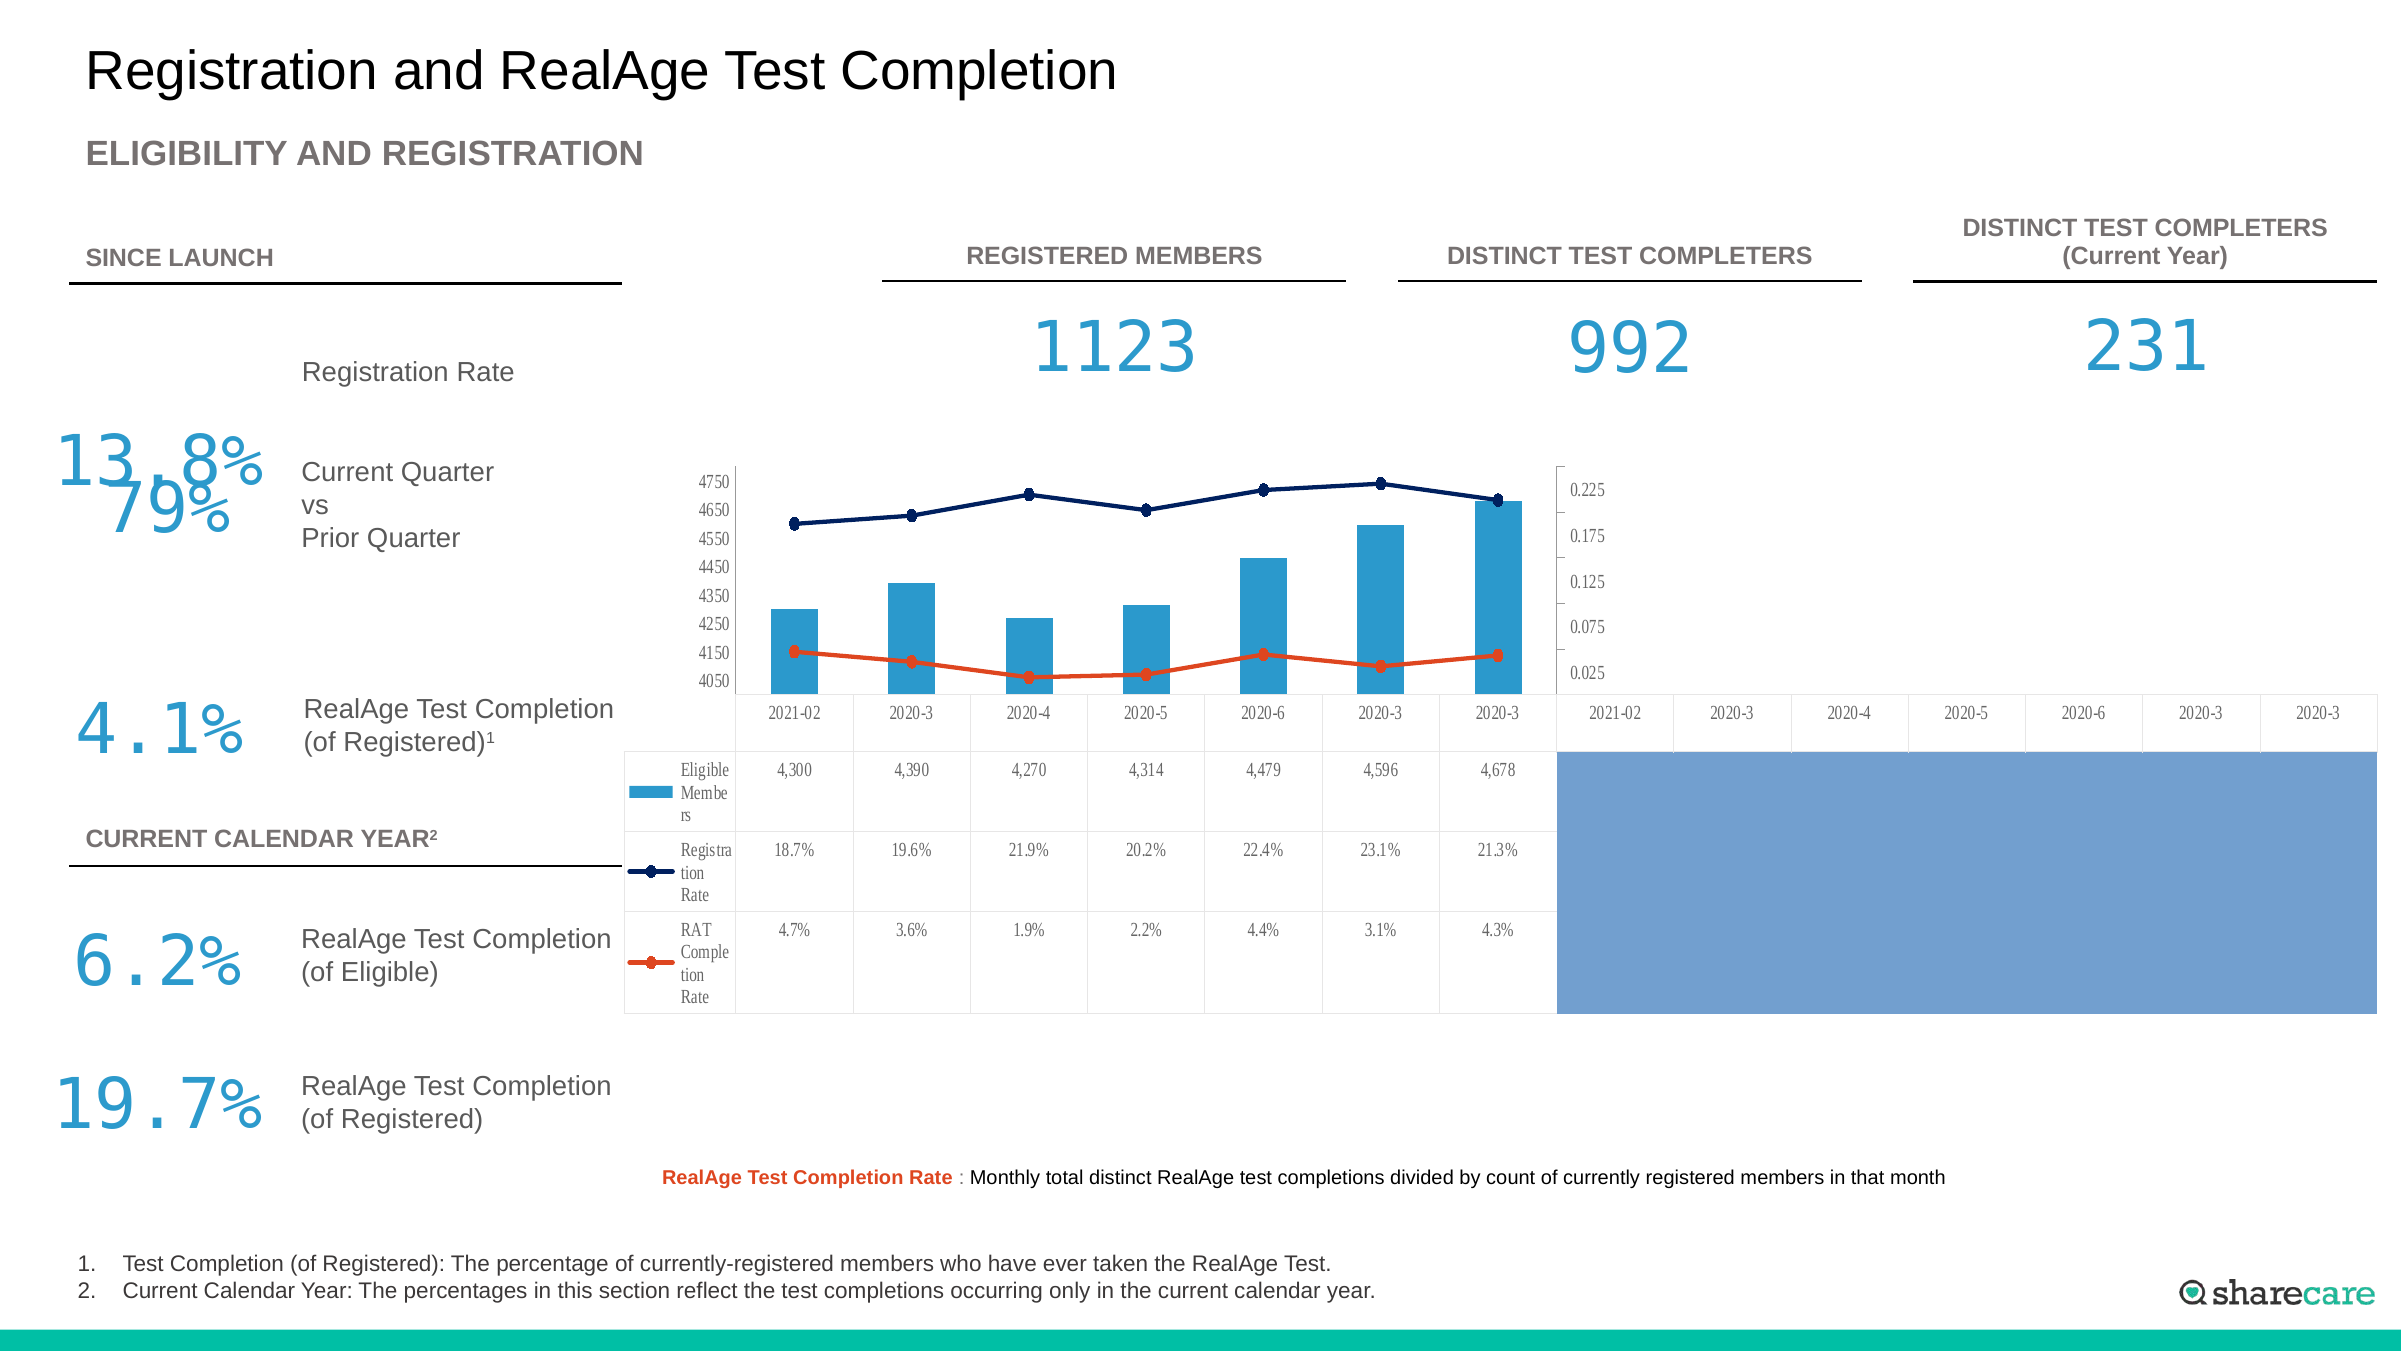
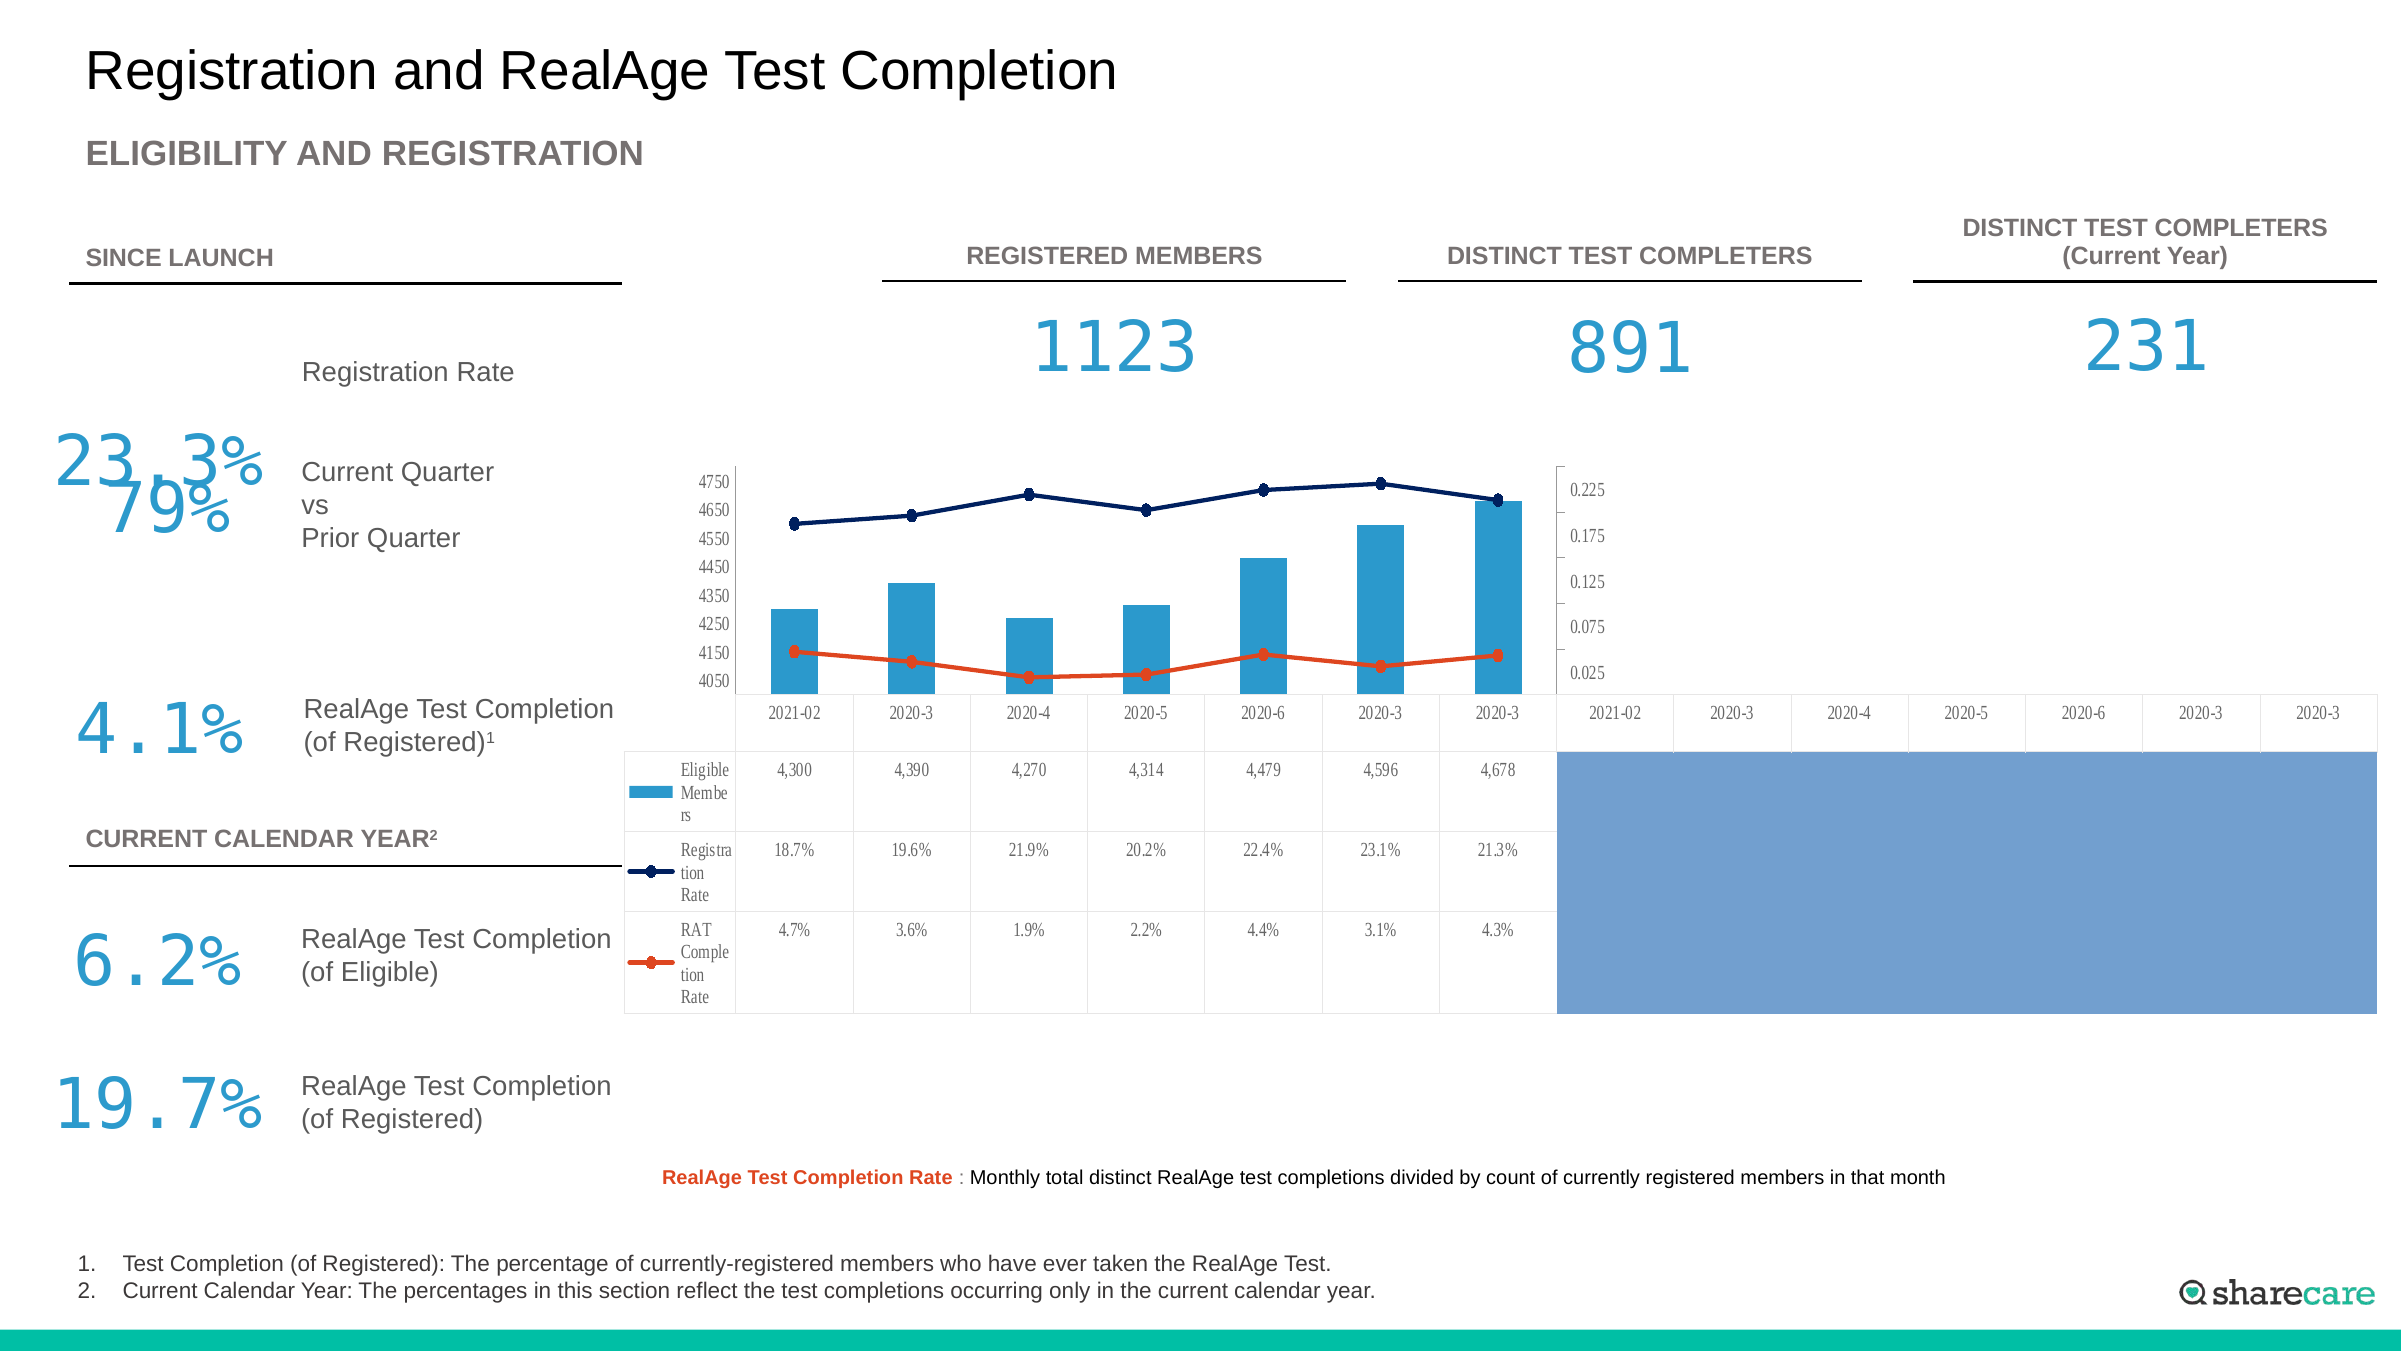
992: 992 -> 891 (1630, 350)
13.8%: 13.8% -> 23.3% (159, 462)
